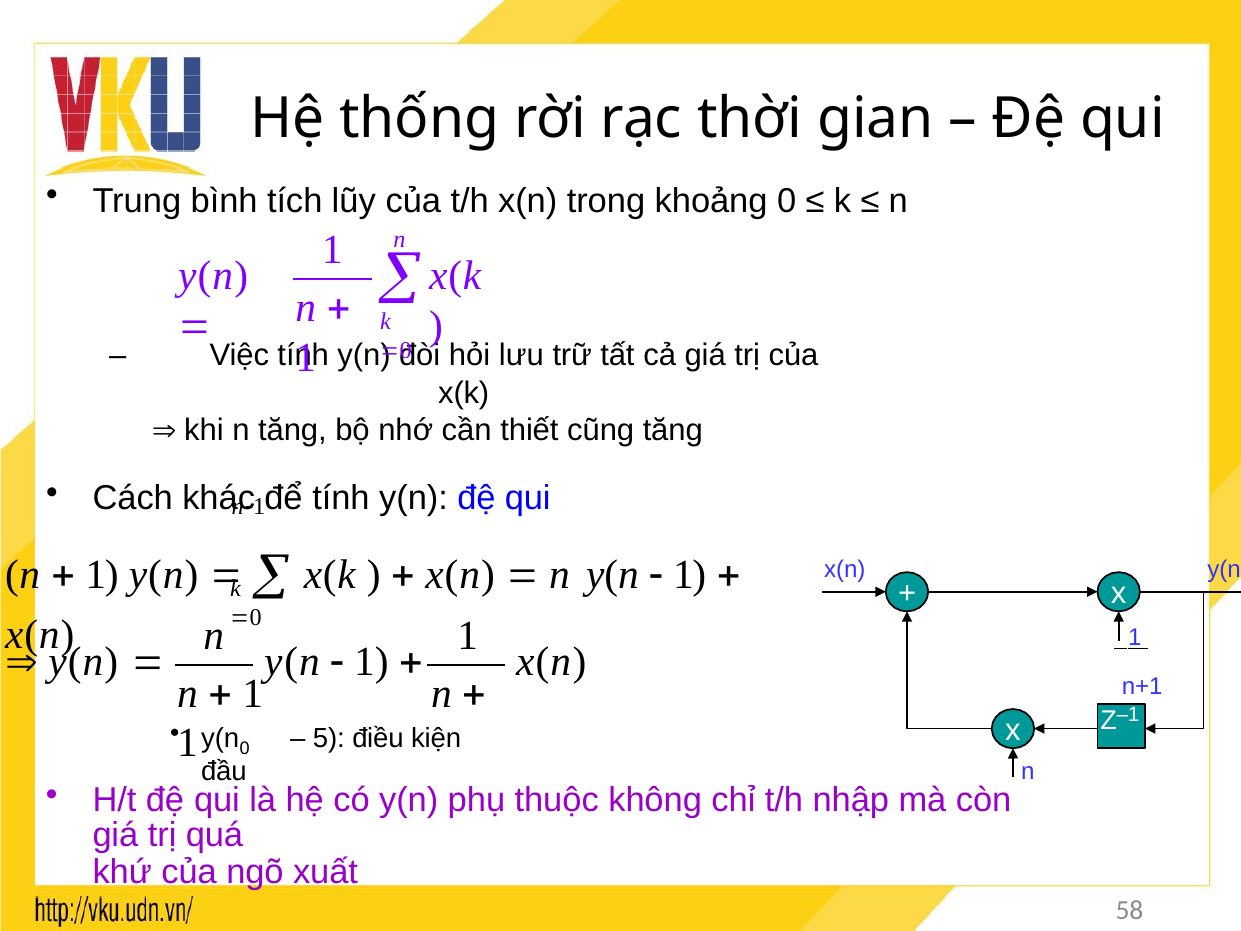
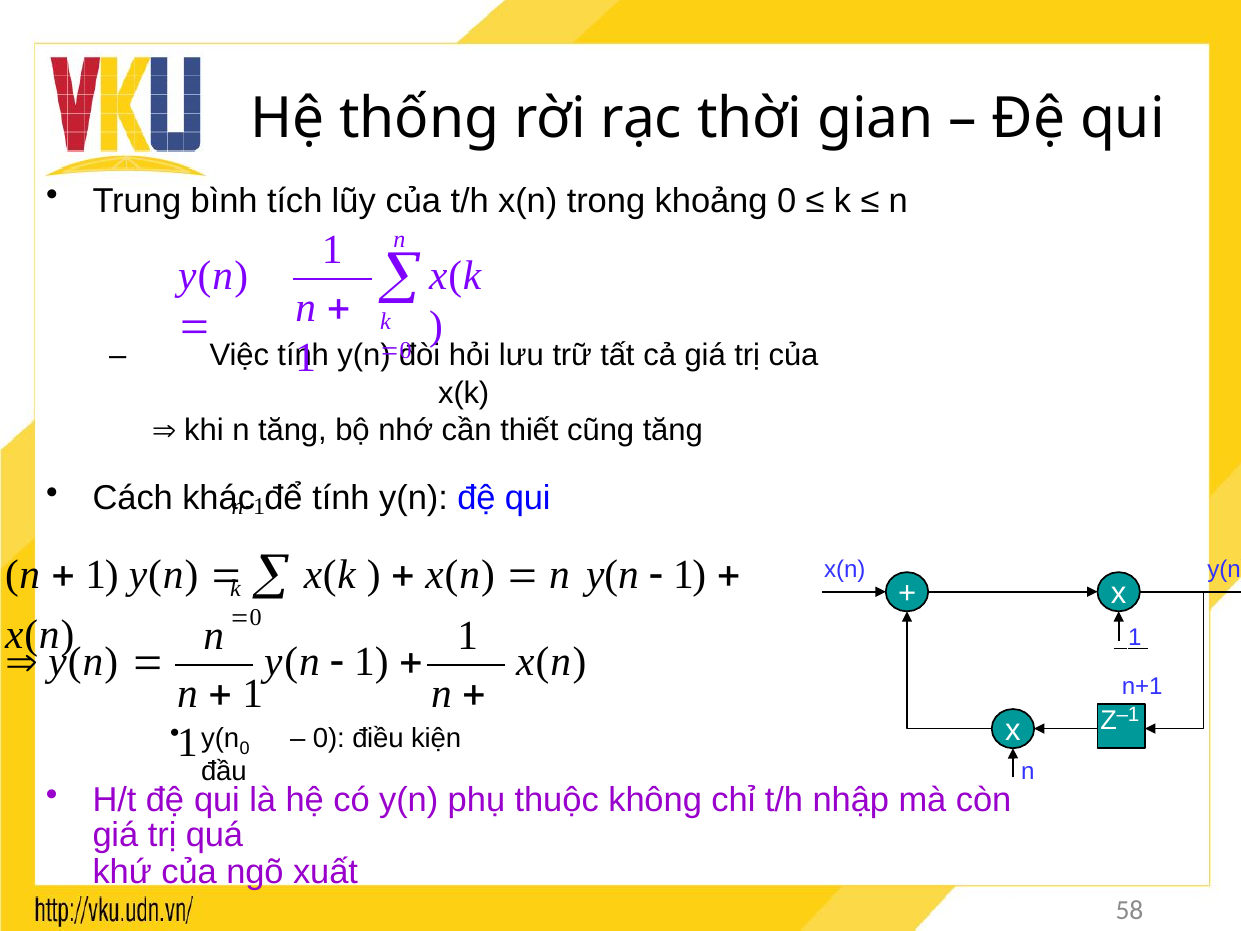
5: 5 -> 0 (329, 738)
